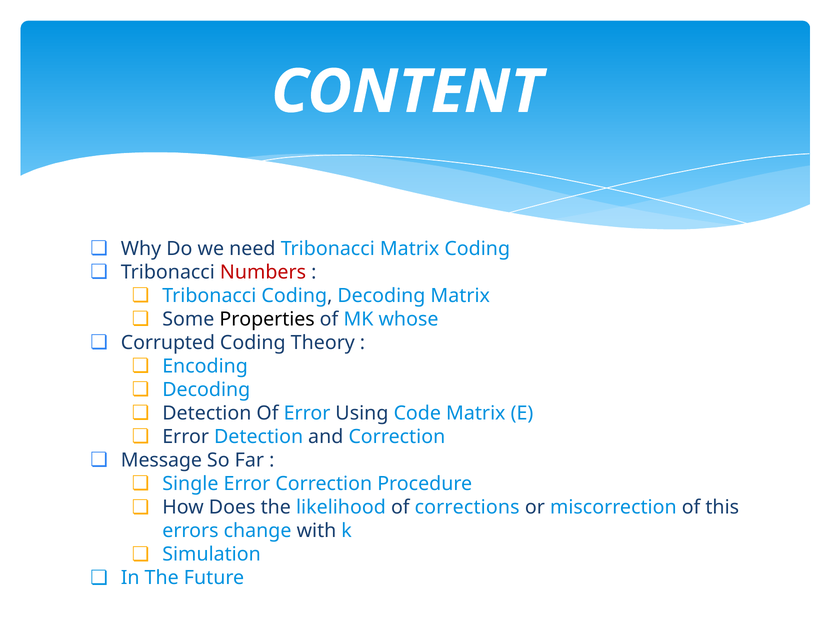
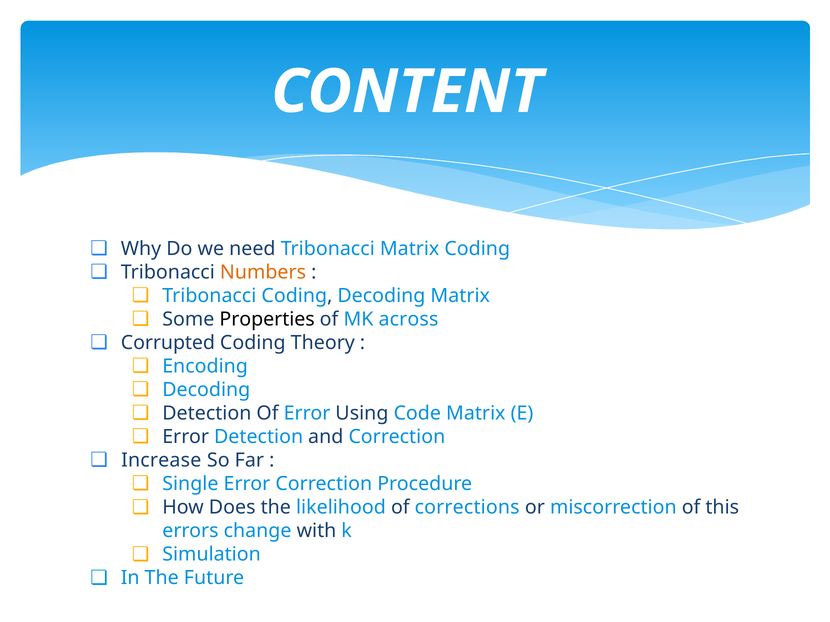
Numbers colour: red -> orange (263, 272)
whose: whose -> across (408, 319)
Message: Message -> Increase (161, 461)
